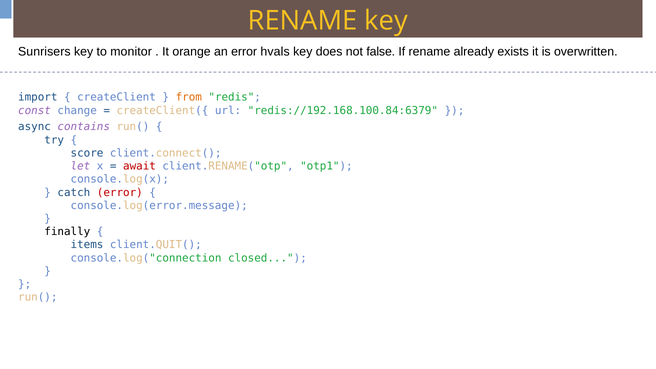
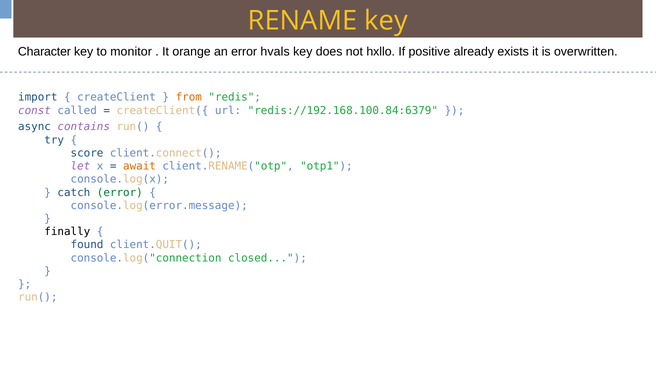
Sunrisers: Sunrisers -> Character (44, 52)
false: false -> hxllo (381, 52)
If rename: rename -> positive (429, 52)
change: change -> called (77, 110)
await colour: red -> orange (139, 166)
error colour: red -> green (120, 192)
items: items -> found (87, 245)
